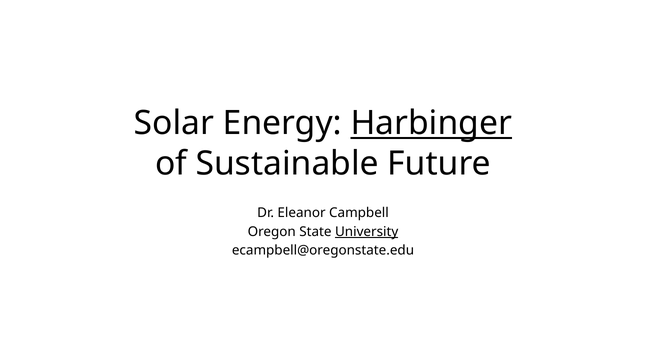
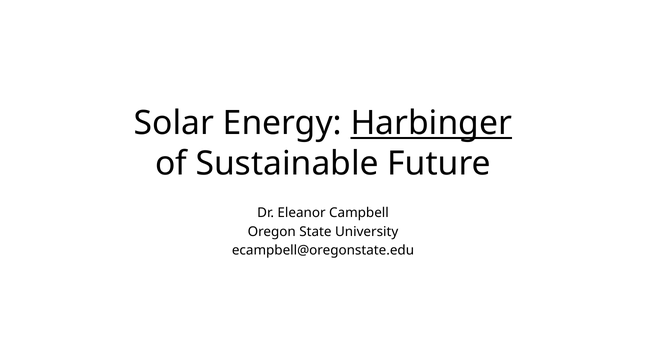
University underline: present -> none (367, 232)
